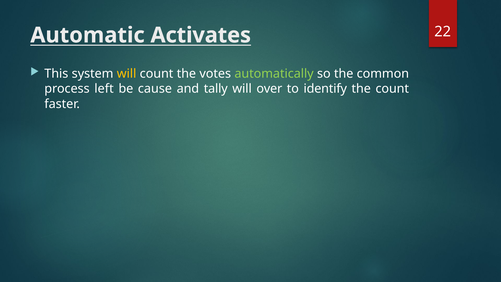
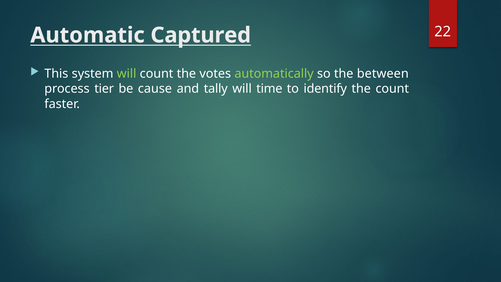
Activates: Activates -> Captured (201, 35)
will colour: yellow -> light green (127, 74)
common: common -> between (383, 74)
left: left -> tier (104, 89)
over: over -> time (269, 89)
